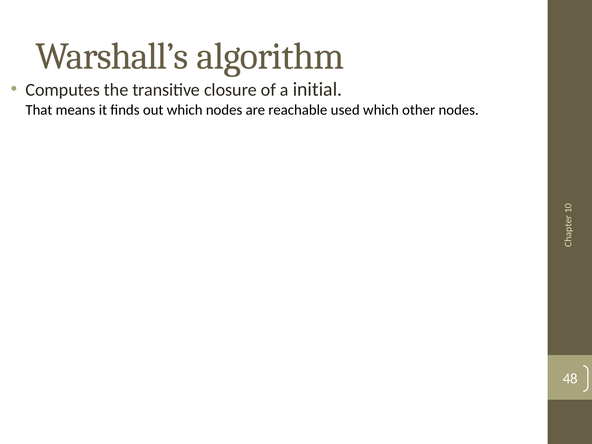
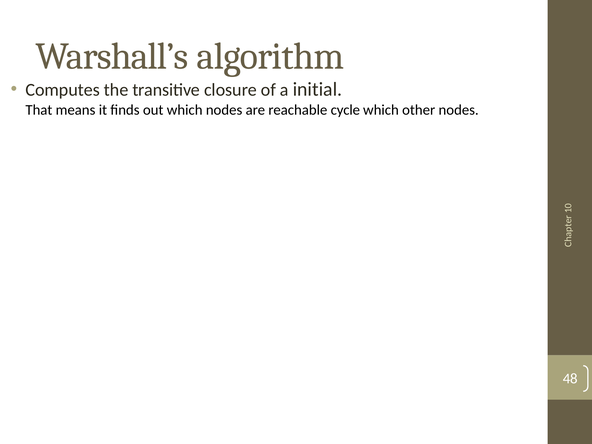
used: used -> cycle (345, 110)
